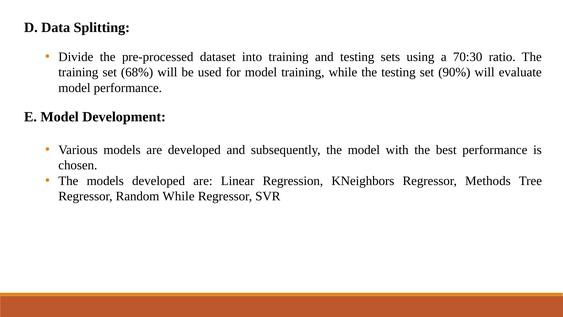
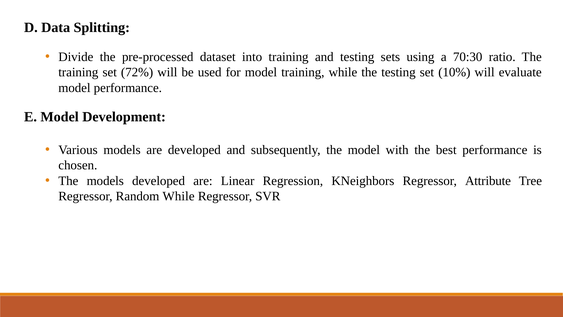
68%: 68% -> 72% (137, 72)
90%: 90% -> 10% (454, 72)
Methods: Methods -> Attribute (488, 181)
